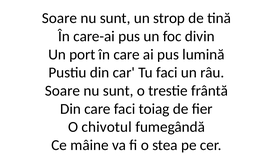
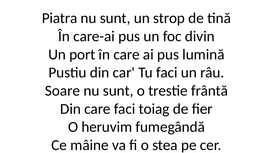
Soare: Soare -> Piatra (60, 18)
chivotul: chivotul -> heruvim (107, 127)
